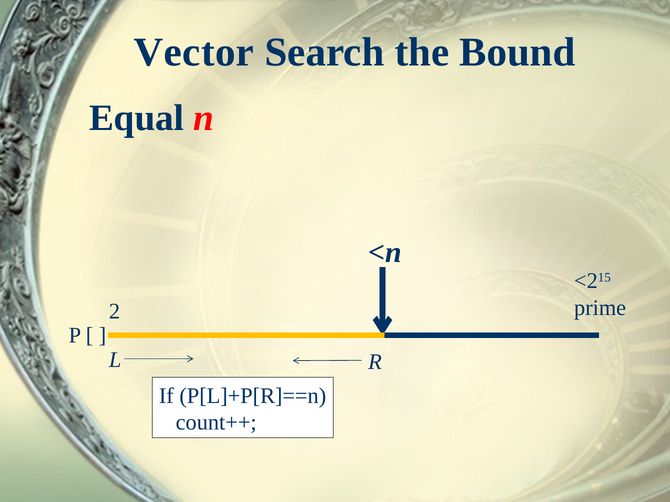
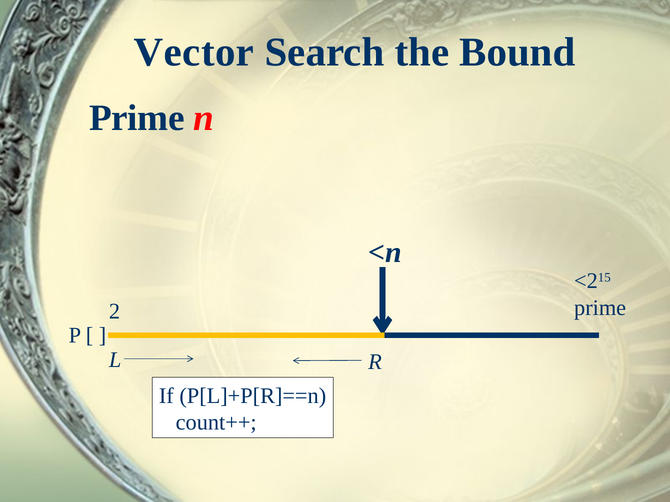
Equal: Equal -> Prime (137, 118)
